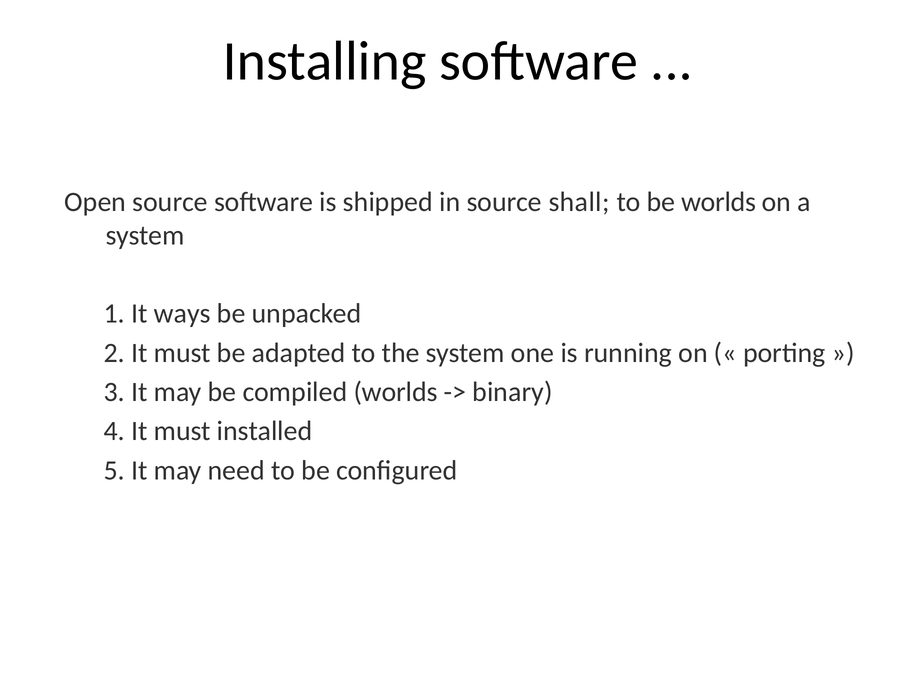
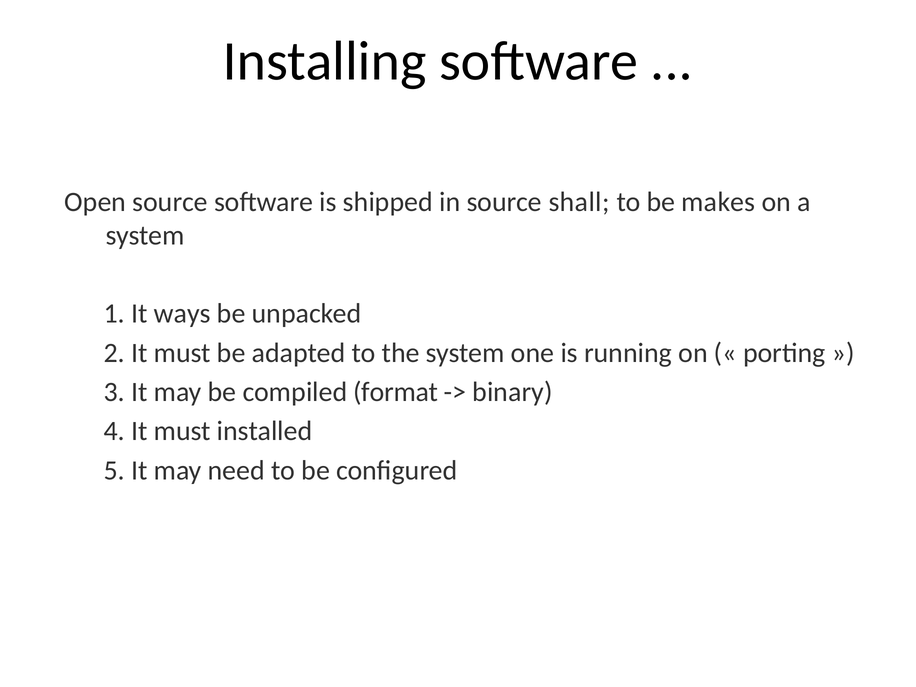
be worlds: worlds -> makes (718, 202)
compiled worlds: worlds -> format (396, 392)
